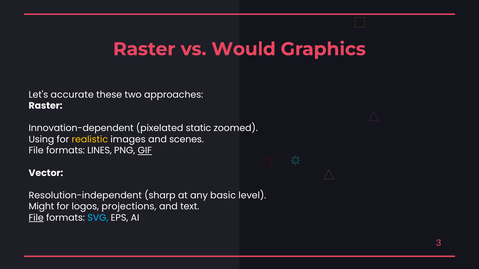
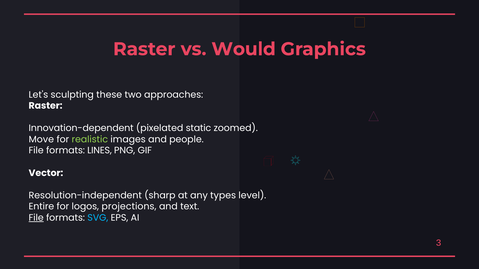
accurate: accurate -> sculpting (72, 95)
Using: Using -> Move (41, 140)
realistic colour: yellow -> light green (90, 140)
scenes: scenes -> people (186, 140)
GIF underline: present -> none (145, 151)
basic: basic -> types (223, 196)
Might: Might -> Entire (41, 207)
